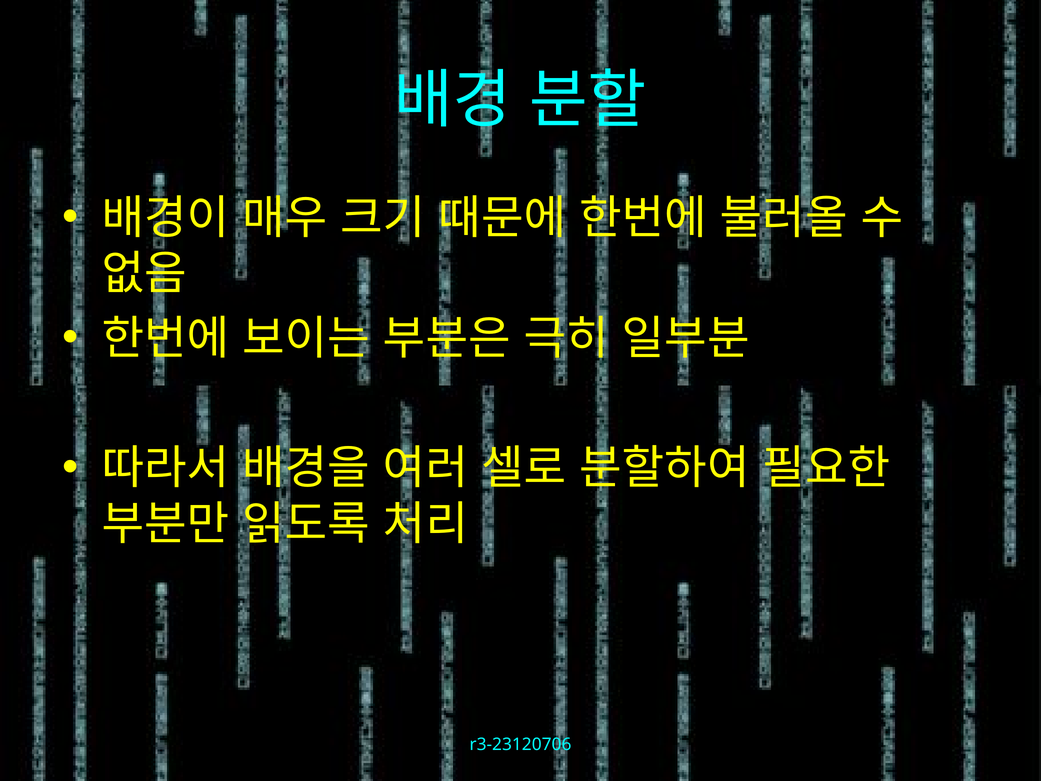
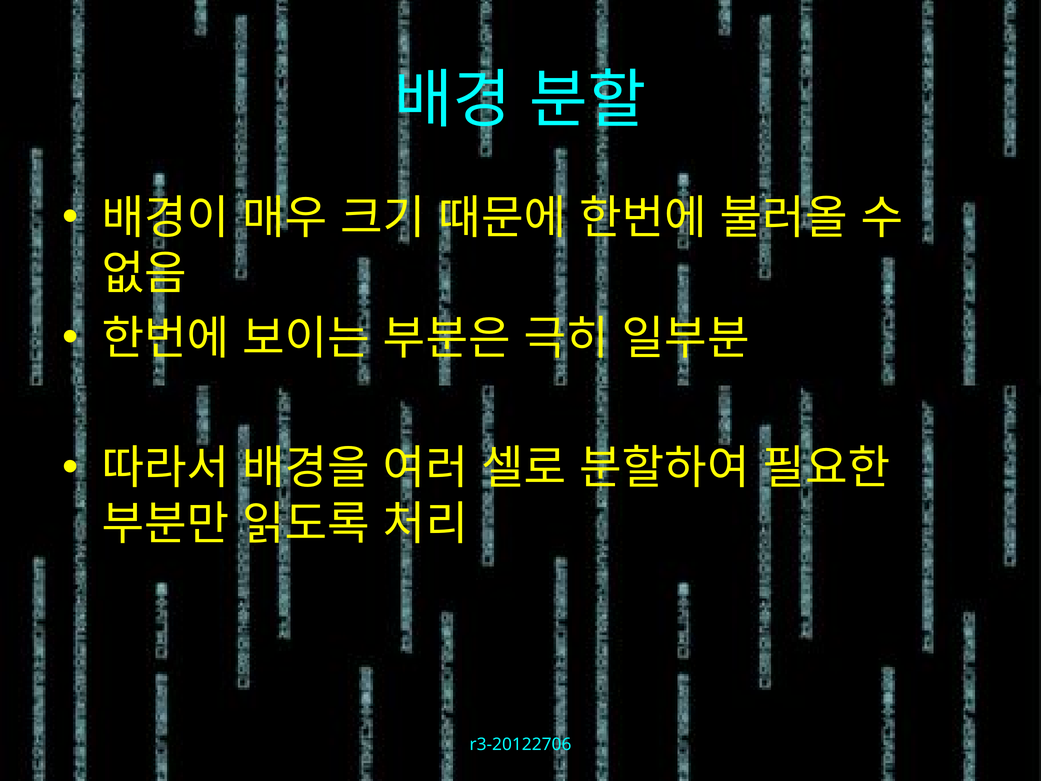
r3-23120706: r3-23120706 -> r3-20122706 (520, 744)
